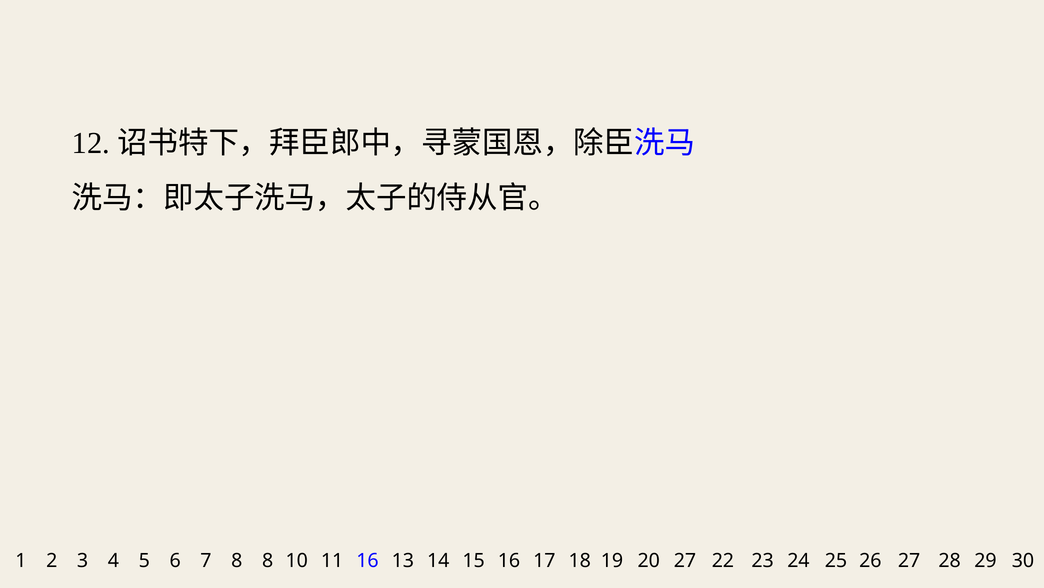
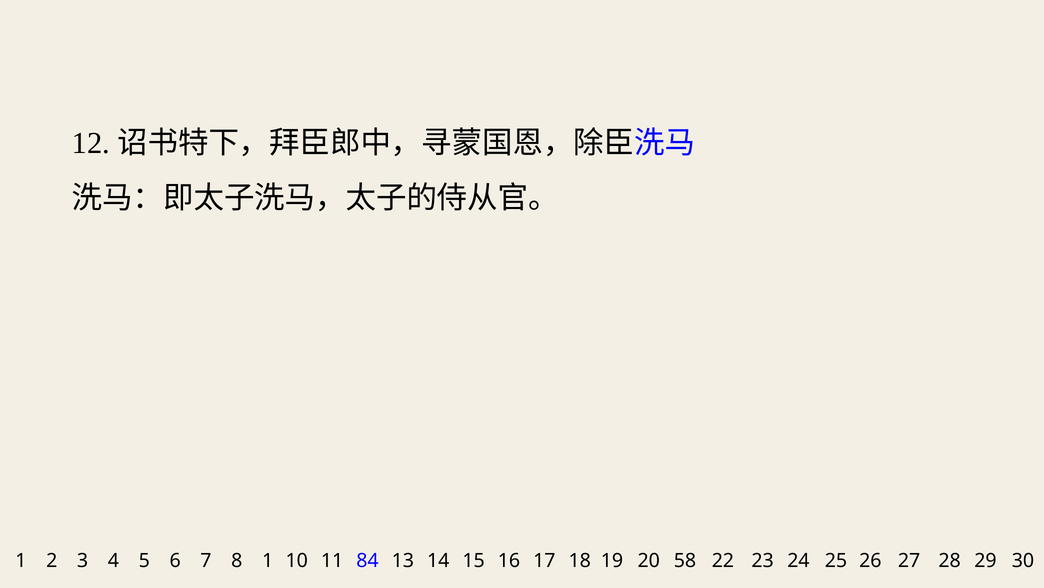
8 8: 8 -> 1 (268, 560)
11 16: 16 -> 84 (368, 560)
17 27: 27 -> 58 (685, 560)
